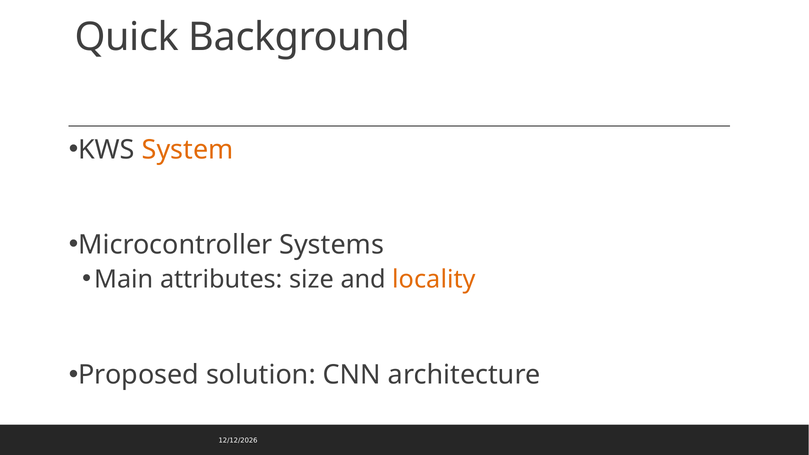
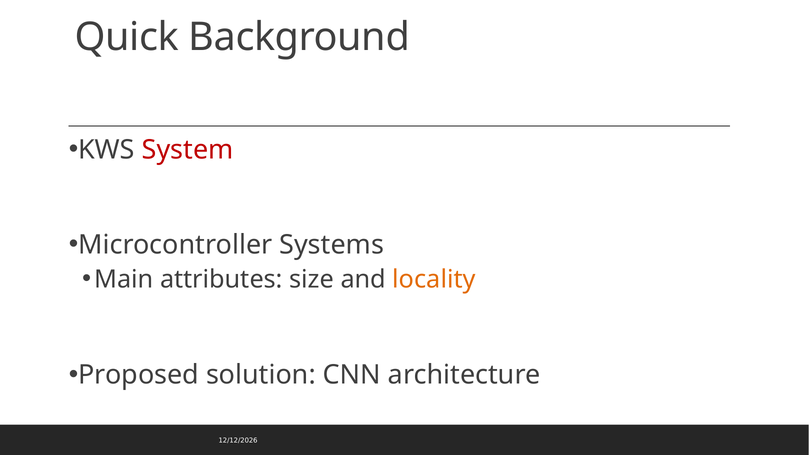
System colour: orange -> red (188, 150)
